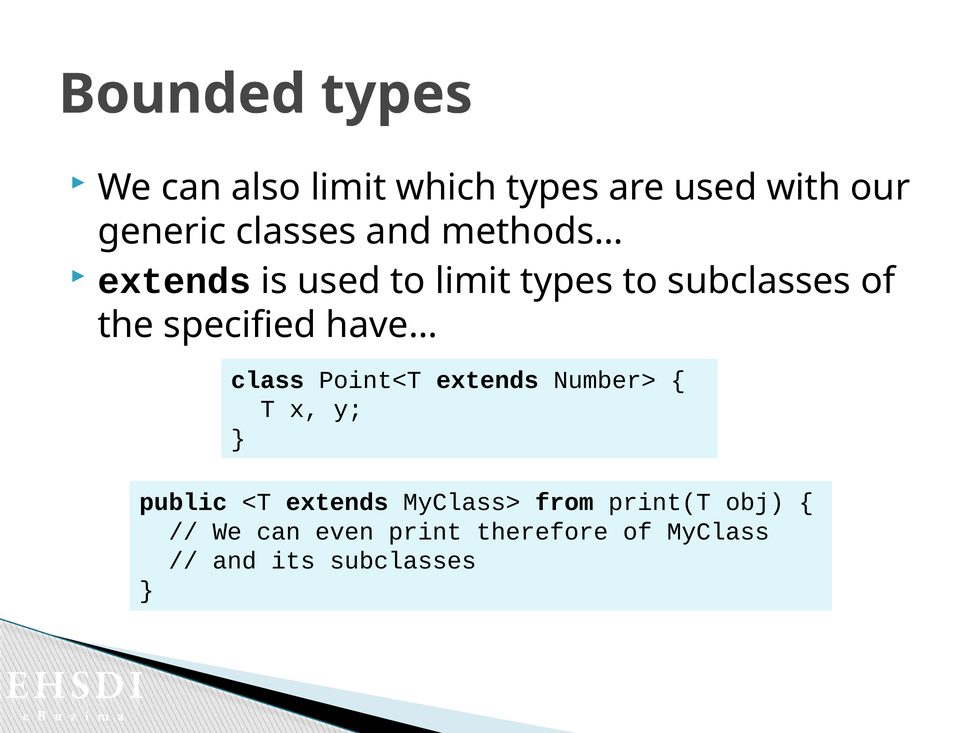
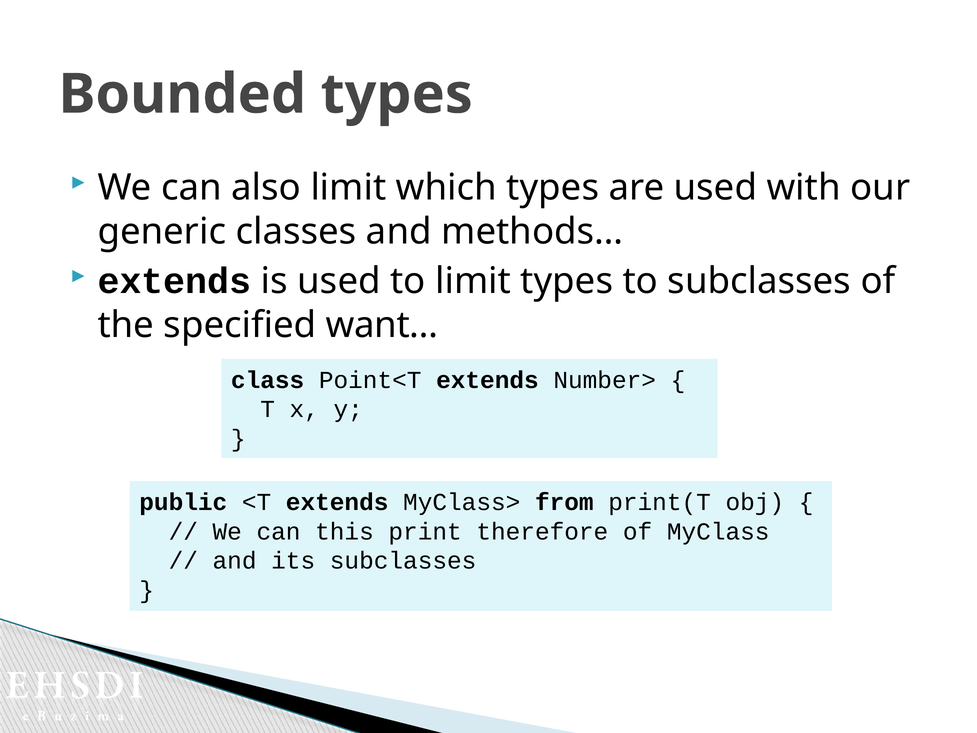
have…: have… -> want… (382, 325)
even: even -> this (344, 531)
